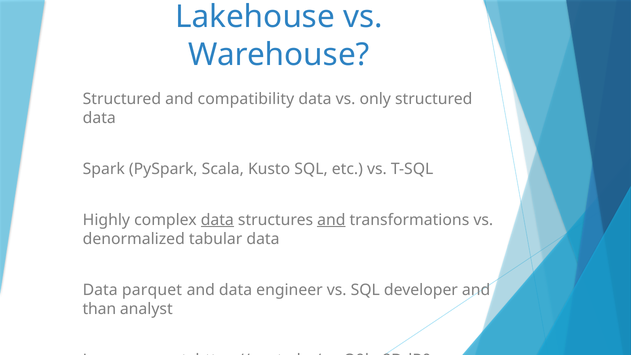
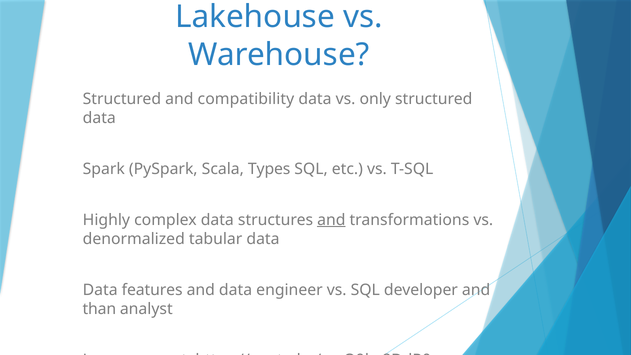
Kusto: Kusto -> Types (269, 169)
data underline: present -> none (217, 220)
parquet: parquet -> features (152, 290)
